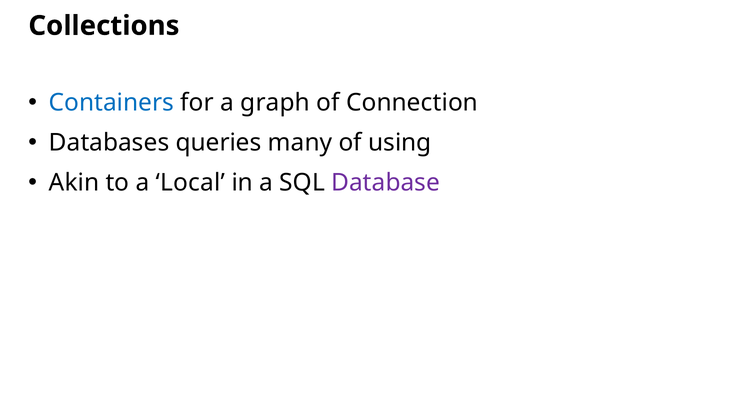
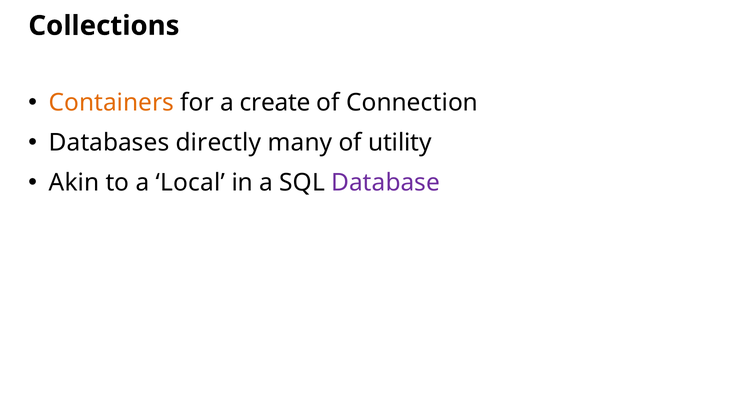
Containers colour: blue -> orange (112, 103)
graph: graph -> create (275, 103)
queries: queries -> directly (218, 143)
using: using -> utility (400, 143)
